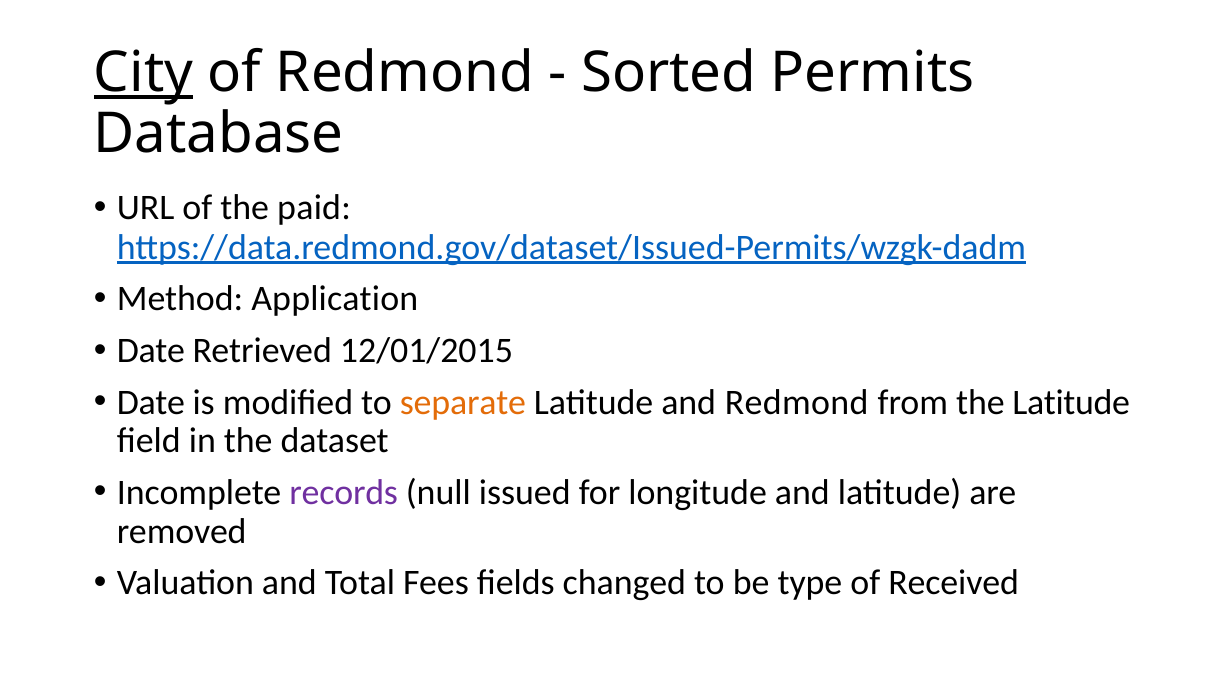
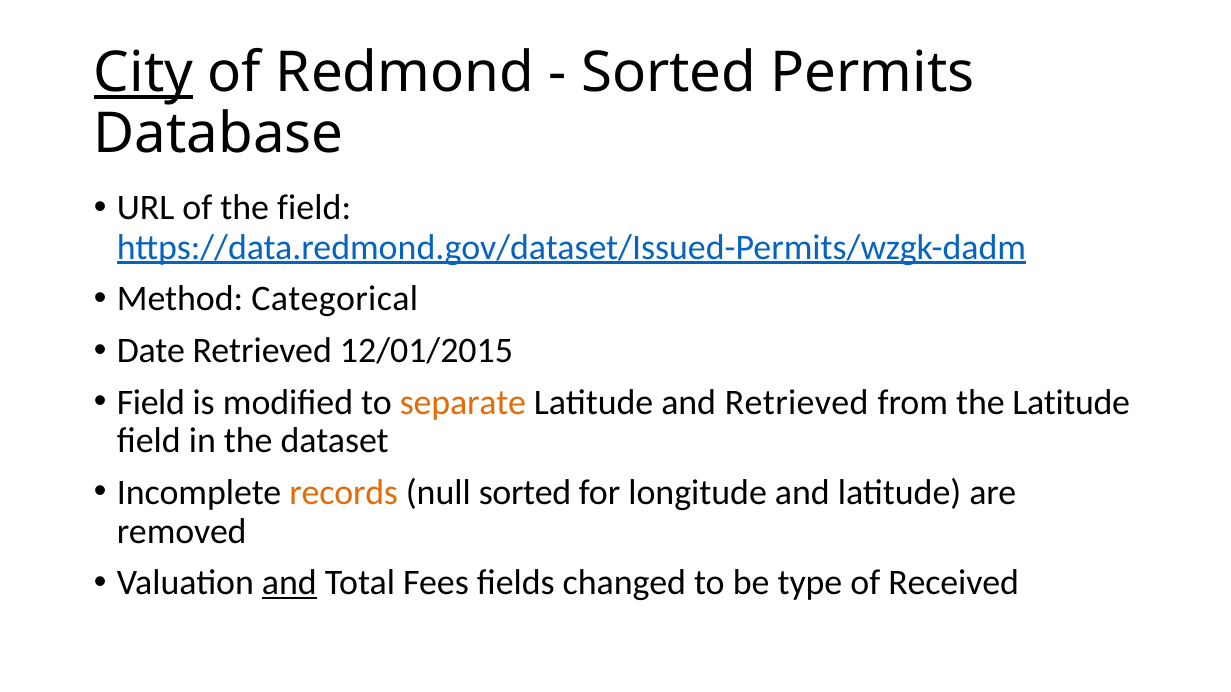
the paid: paid -> field (314, 208)
Application: Application -> Categorical (335, 299)
Date: Date -> Field (151, 402)
and Redmond: Redmond -> Retrieved (797, 402)
records colour: purple -> orange (344, 493)
null issued: issued -> sorted (525, 493)
and underline: none -> present (289, 583)
